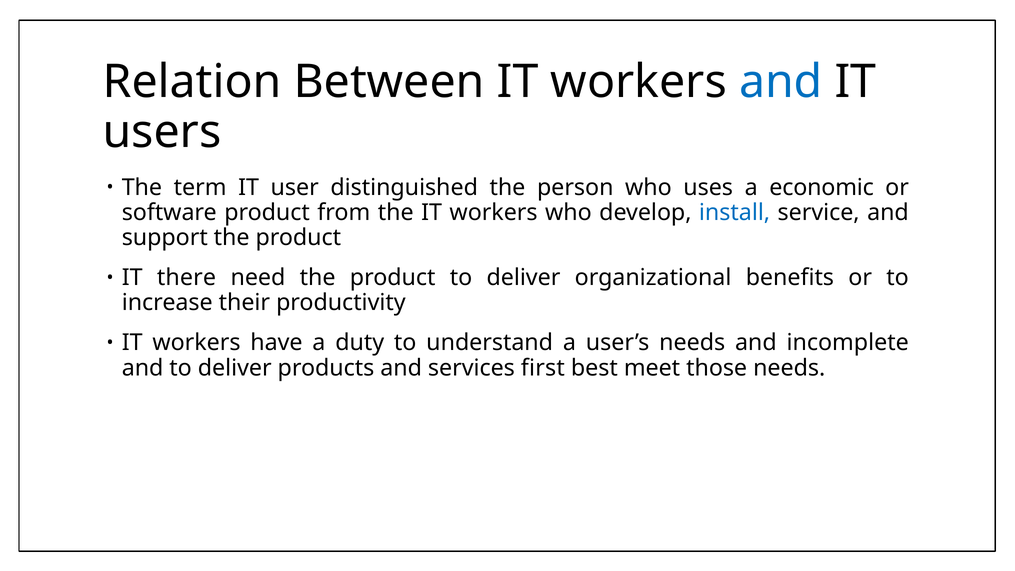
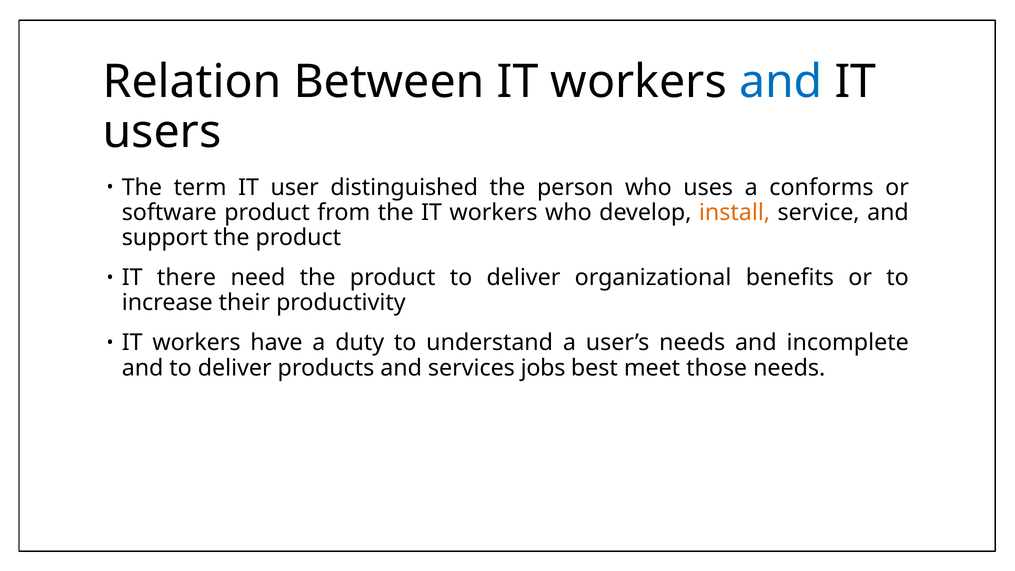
economic: economic -> conforms (821, 187)
install colour: blue -> orange (735, 213)
first: first -> jobs (543, 368)
